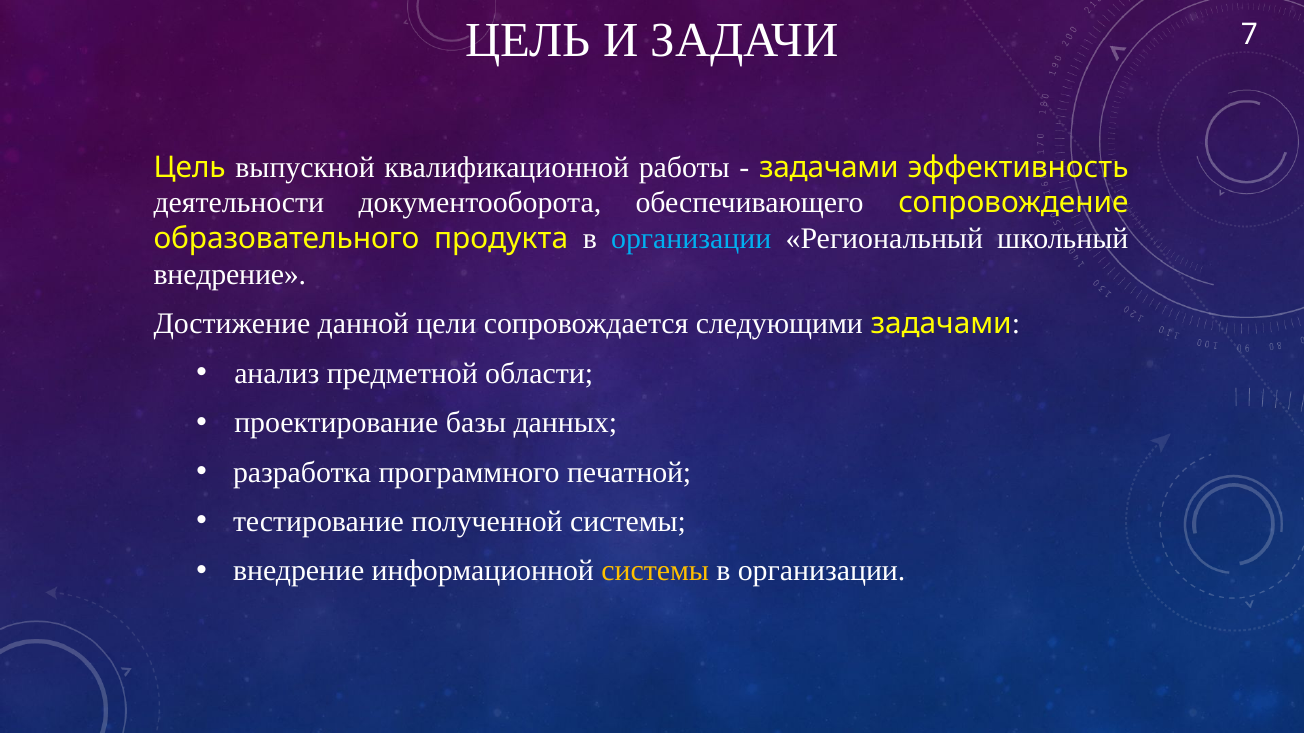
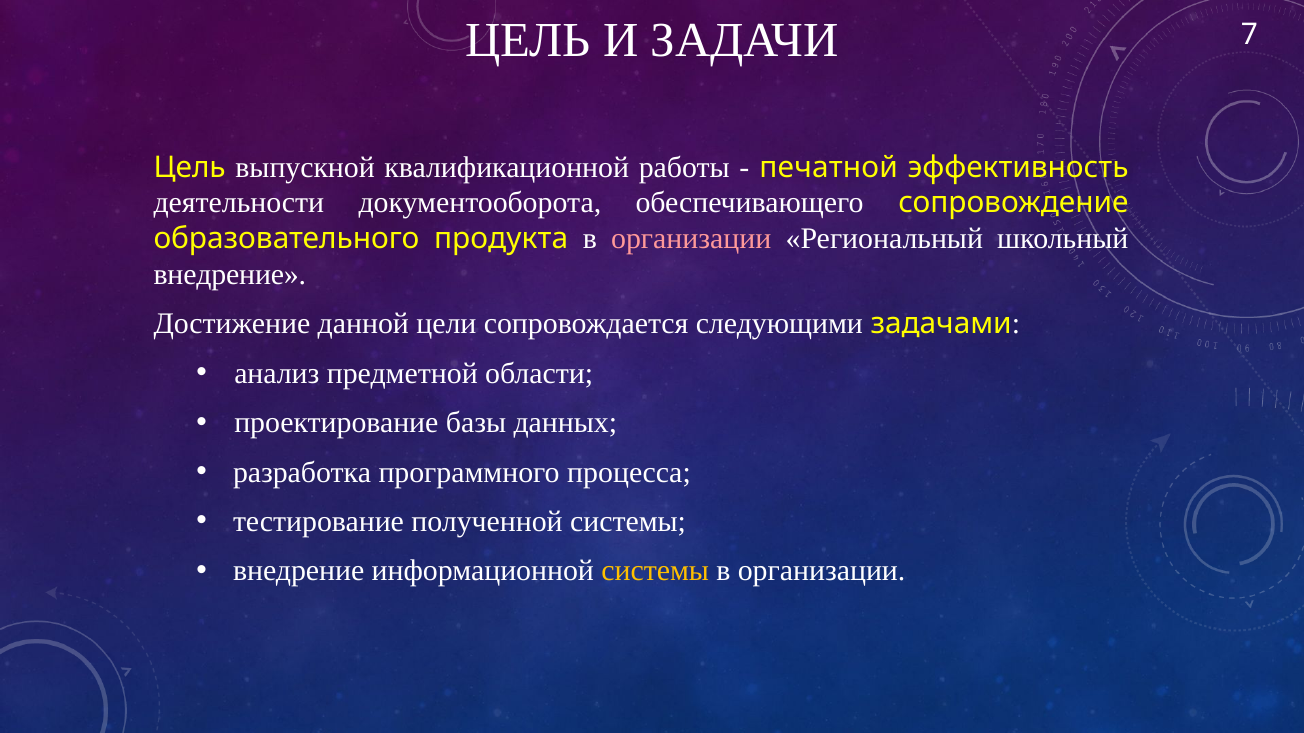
задачами: задачами -> печатной (829, 167)
организации colour: light blue -> pink (691, 239)
печатной: печатной -> процесса (629, 473)
